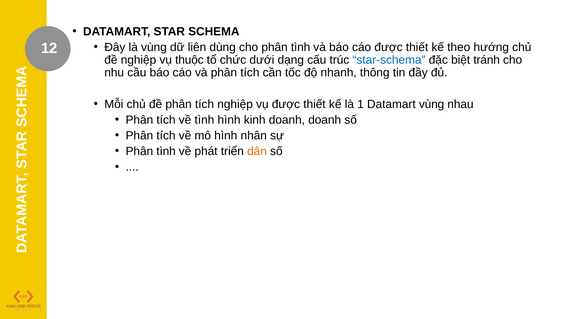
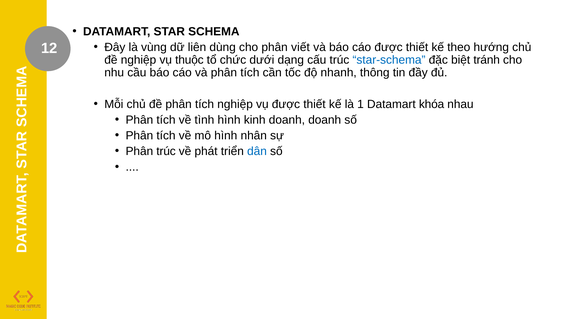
cho phân tình: tình -> viết (300, 47)
Datamart vùng: vùng -> khóa (432, 104)
tình: tình -> trúc (166, 151)
dân colour: orange -> blue (257, 151)
